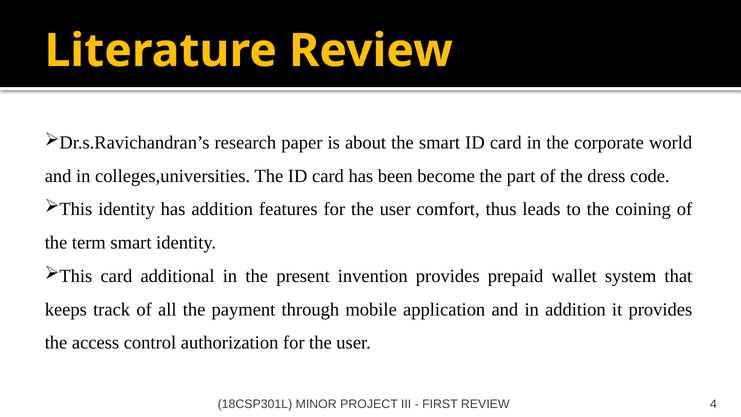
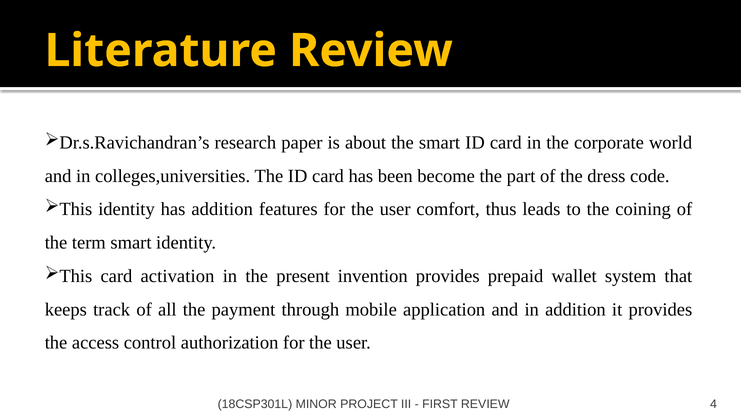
additional: additional -> activation (177, 276)
